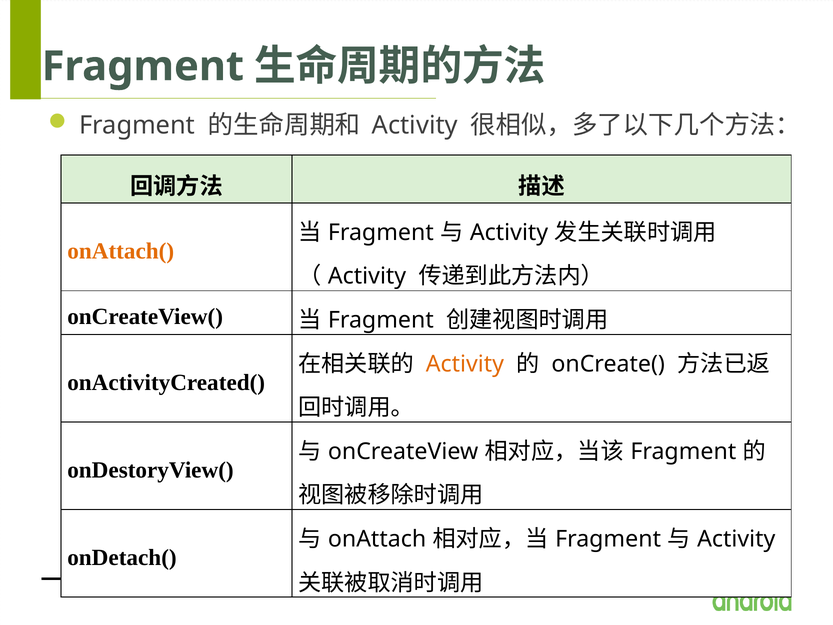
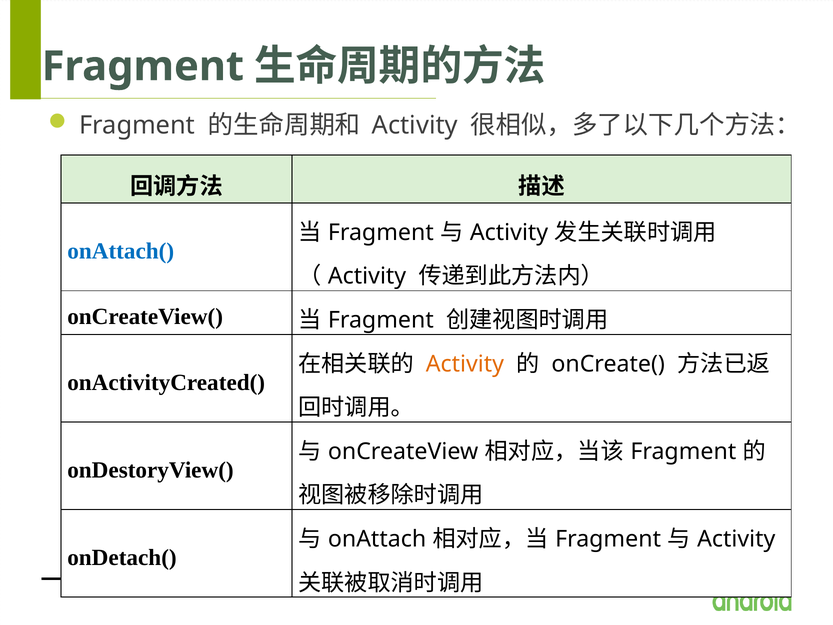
onAttach( colour: orange -> blue (121, 251)
